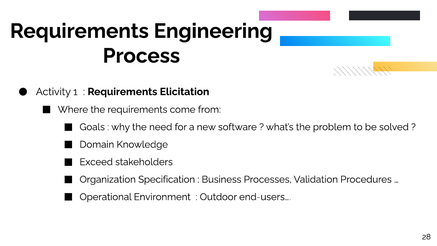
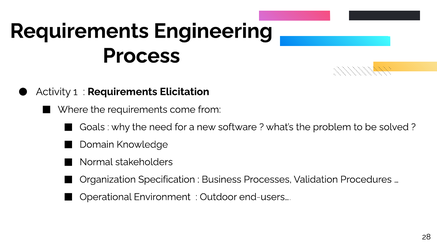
Exceed: Exceed -> Normal (96, 162)
